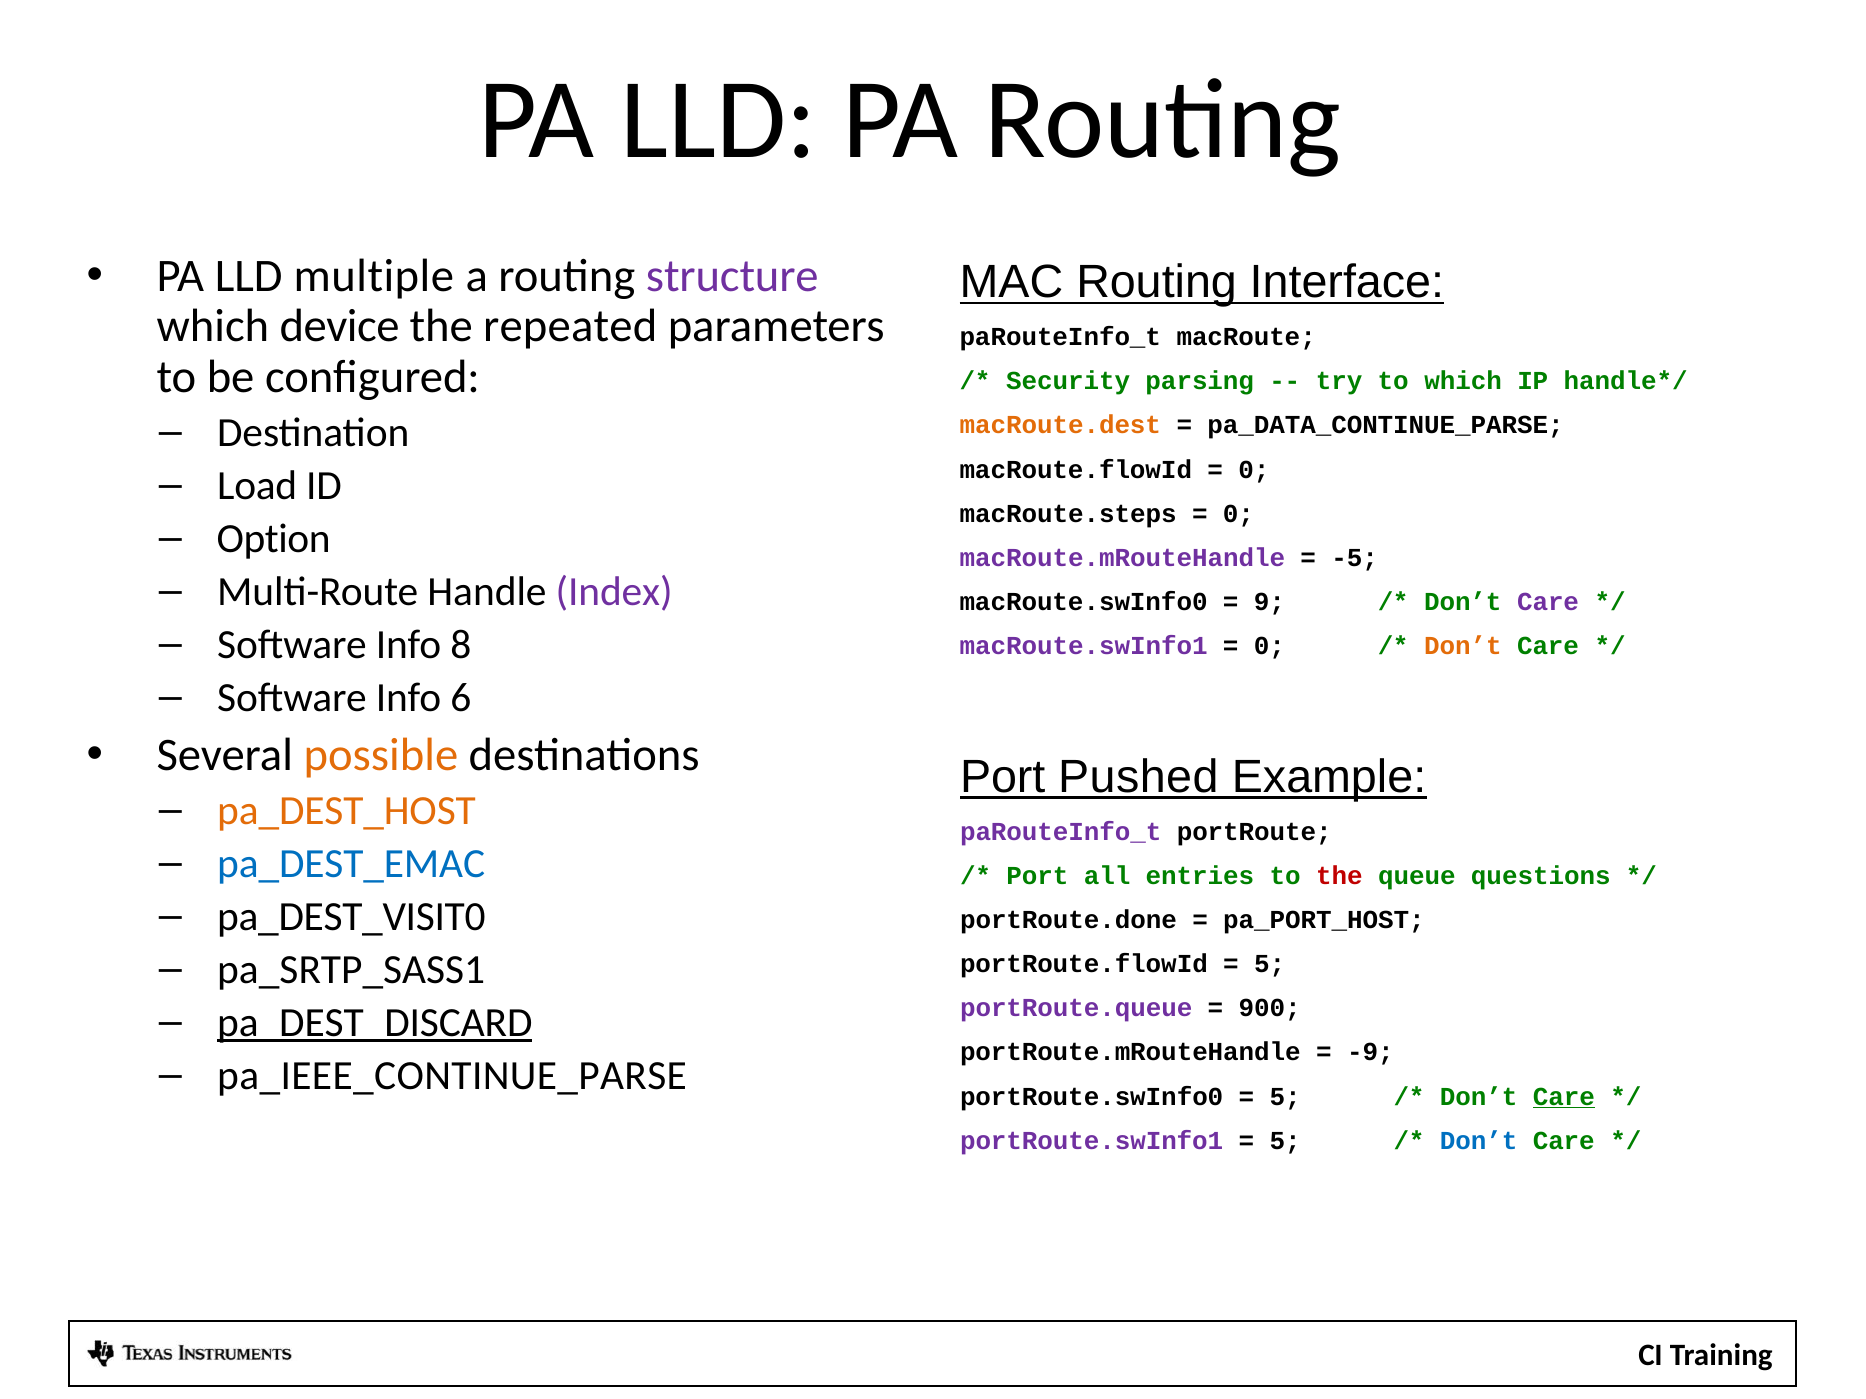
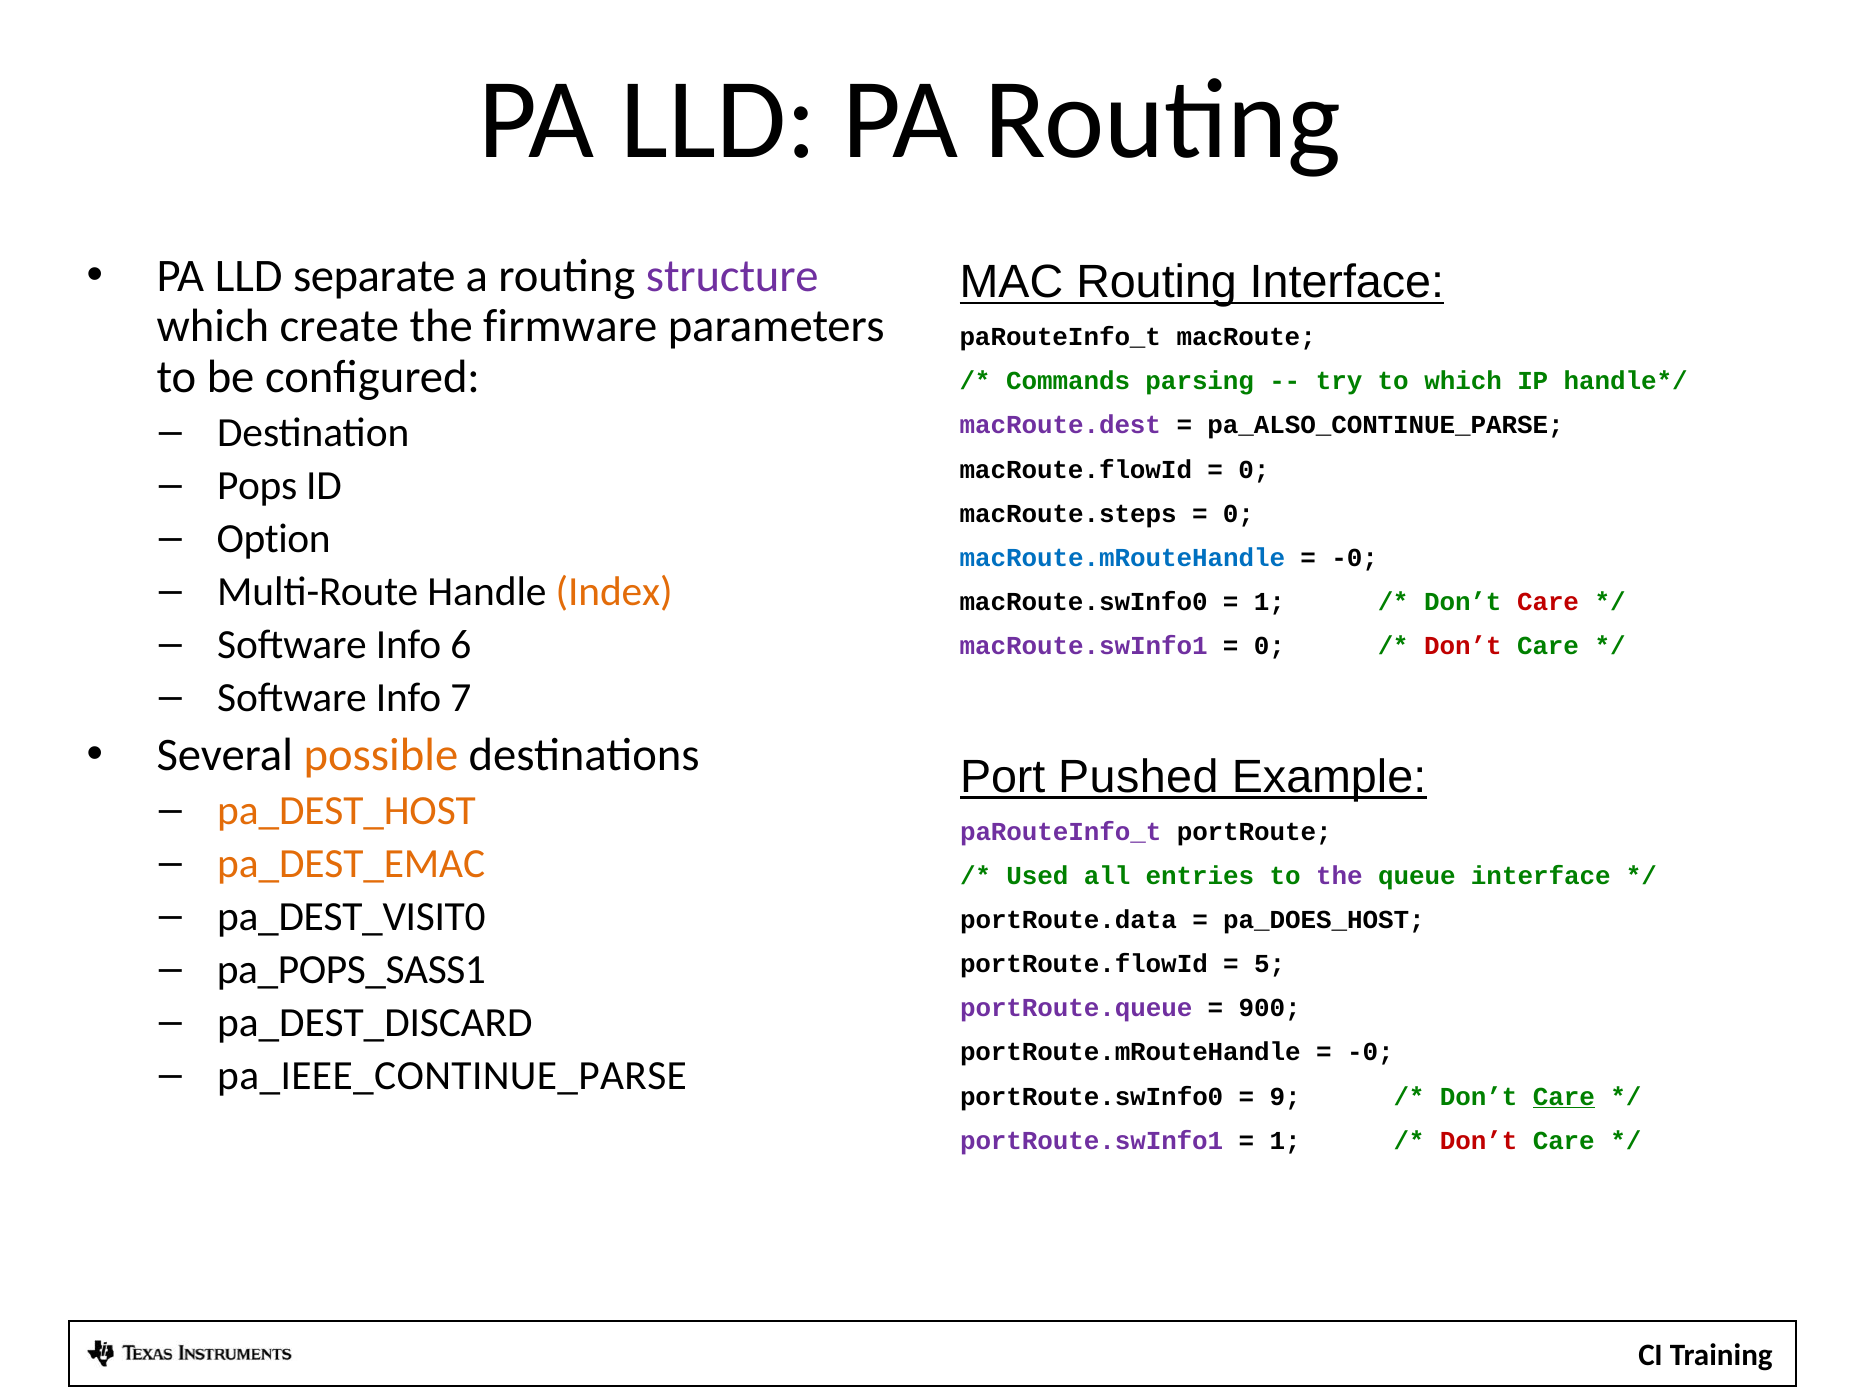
multiple: multiple -> separate (374, 276)
device: device -> create (339, 327)
repeated: repeated -> firmware (570, 327)
Security: Security -> Commands (1068, 381)
macRoute.dest colour: orange -> purple (1060, 426)
pa_DATA_CONTINUE_PARSE: pa_DATA_CONTINUE_PARSE -> pa_ALSO_CONTINUE_PARSE (1386, 426)
Load: Load -> Pops (257, 486)
macRoute.mRouteHandle colour: purple -> blue (1122, 558)
-5: -5 -> -0 (1355, 558)
Index colour: purple -> orange (614, 592)
9: 9 -> 1 (1269, 602)
Care colour: purple -> red (1548, 602)
8: 8 -> 6 (461, 645)
Don’t colour: orange -> red (1463, 646)
6: 6 -> 7 (461, 698)
pa_DEST_EMAC colour: blue -> orange (351, 864)
Port: Port -> Used (1037, 876)
the colour: red -> purple (1339, 876)
queue questions: questions -> interface (1541, 876)
portRoute.done: portRoute.done -> portRoute.data (1068, 921)
pa_PORT_HOST: pa_PORT_HOST -> pa_DOES_HOST (1324, 921)
pa_SRTP_SASS1: pa_SRTP_SASS1 -> pa_POPS_SASS1 (351, 970)
pa_DEST_DISCARD underline: present -> none (375, 1023)
-9: -9 -> -0 (1370, 1053)
5: 5 -> 9 (1285, 1097)
5: 5 -> 1 (1285, 1141)
Don’t colour: blue -> red (1479, 1141)
